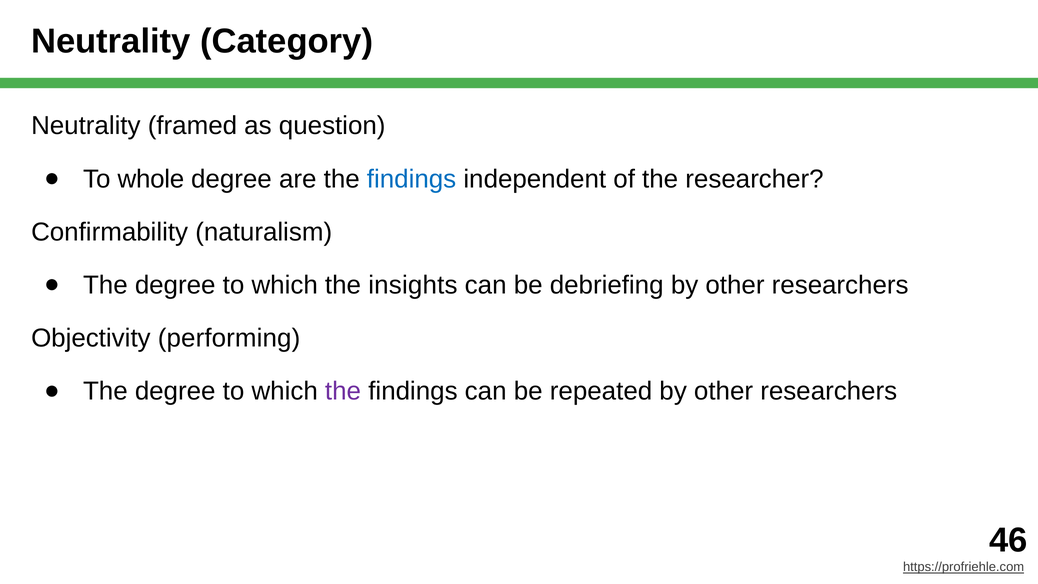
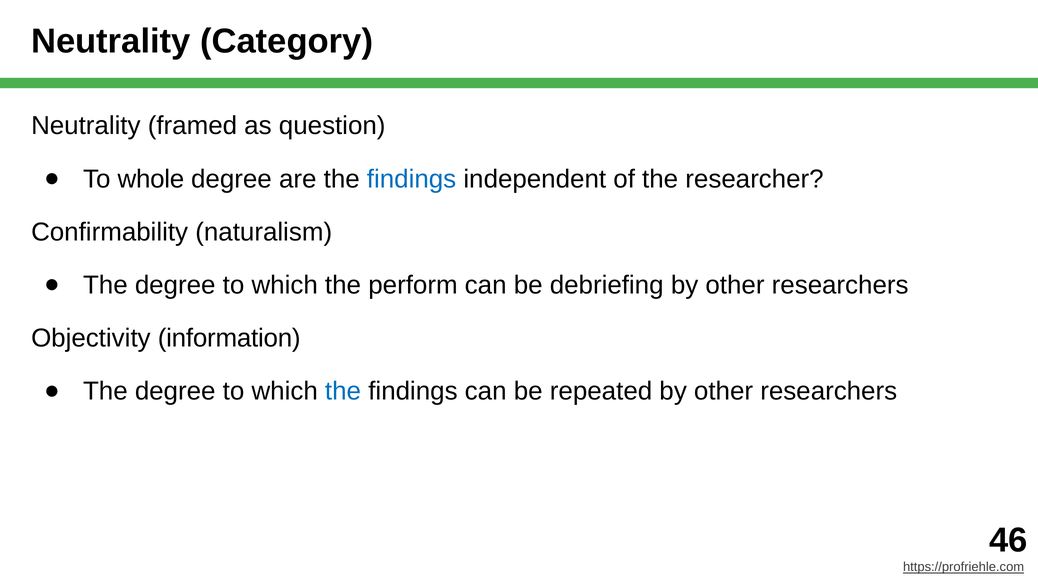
insights: insights -> perform (413, 285)
performing: performing -> information (229, 338)
the colour: purple -> blue (343, 391)
